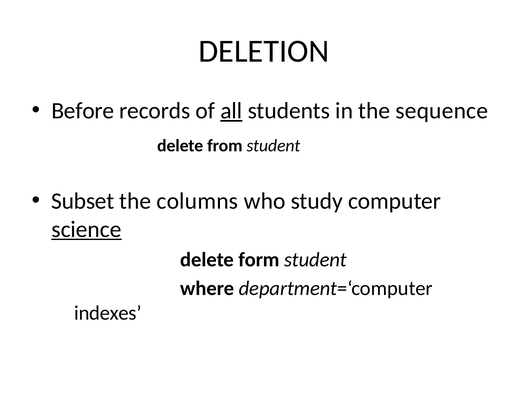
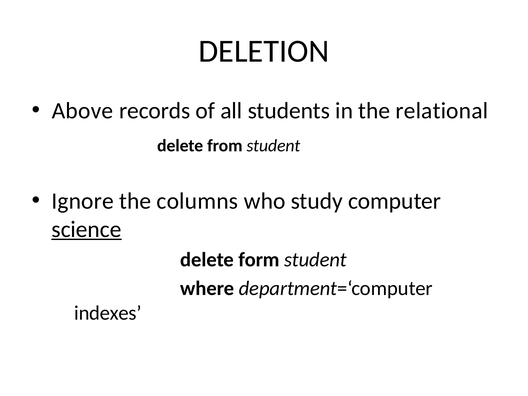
Before: Before -> Above (83, 111)
all underline: present -> none (231, 111)
sequence: sequence -> relational (442, 111)
Subset: Subset -> Ignore (83, 201)
